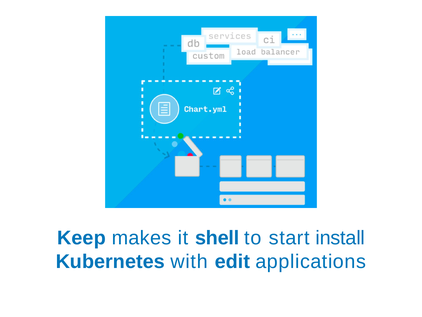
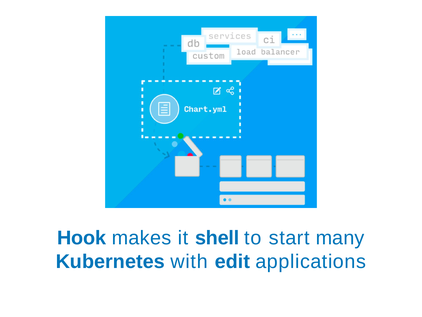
Keep: Keep -> Hook (82, 237)
install: install -> many (340, 237)
